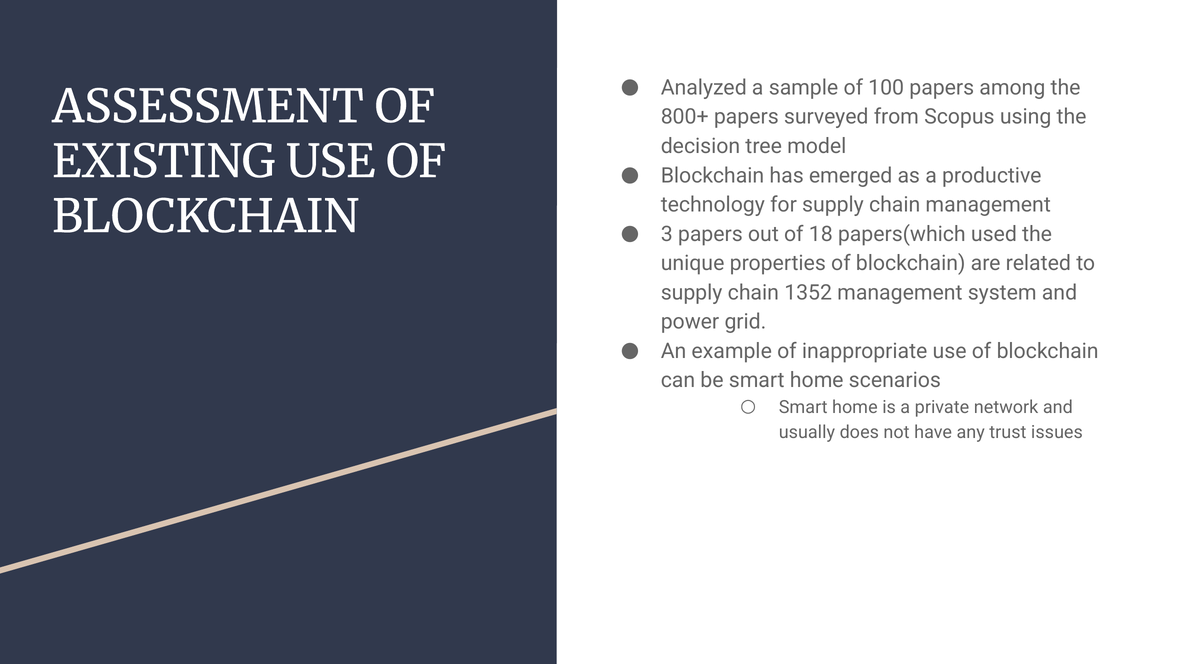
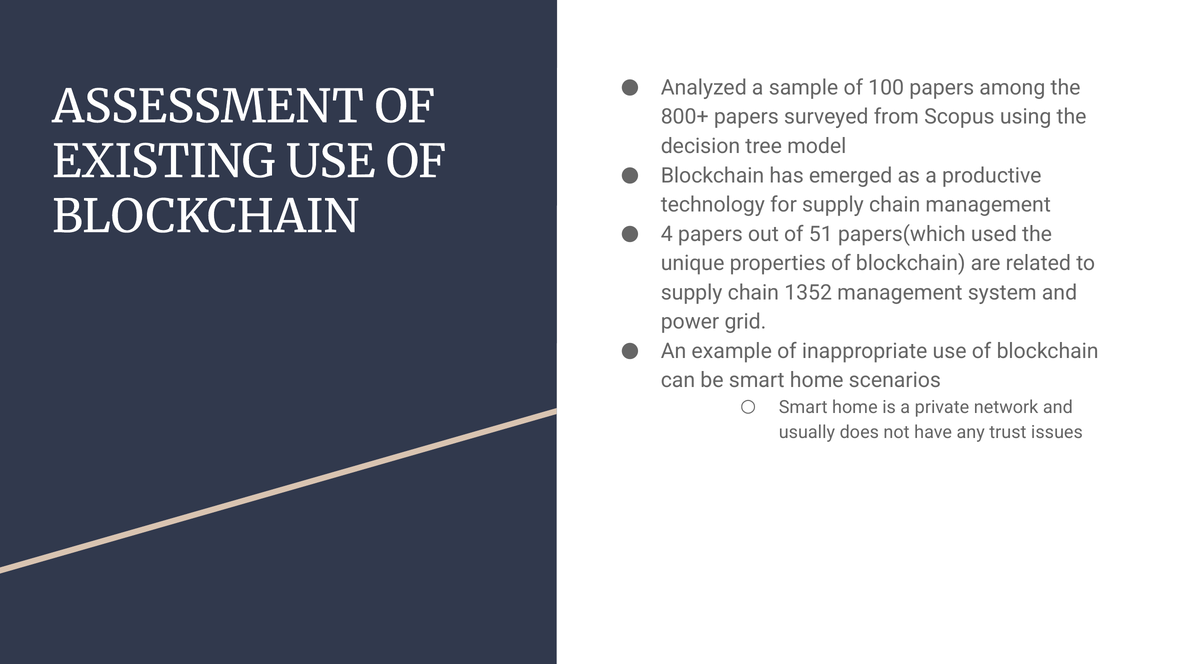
3: 3 -> 4 (667, 234)
18: 18 -> 51 (821, 234)
